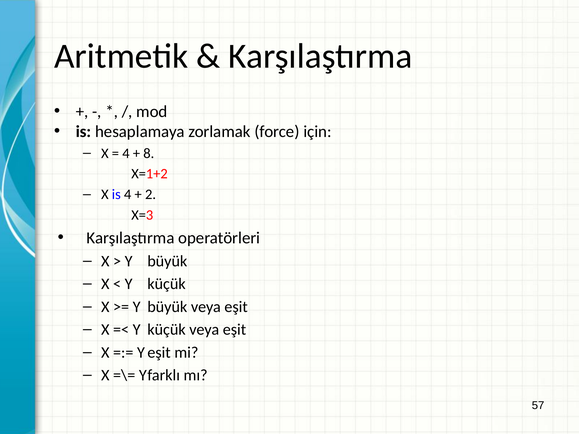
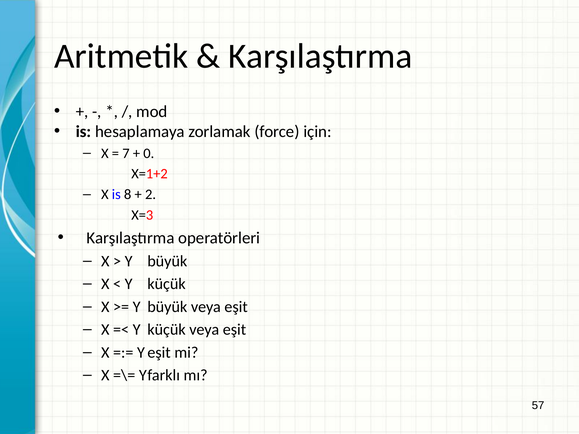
4: 4 -> 7 (126, 153)
8: 8 -> 0 (149, 153)
is 4: 4 -> 8 (128, 195)
